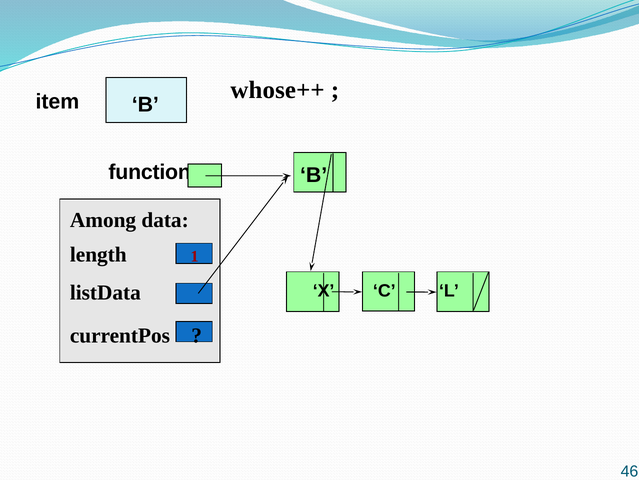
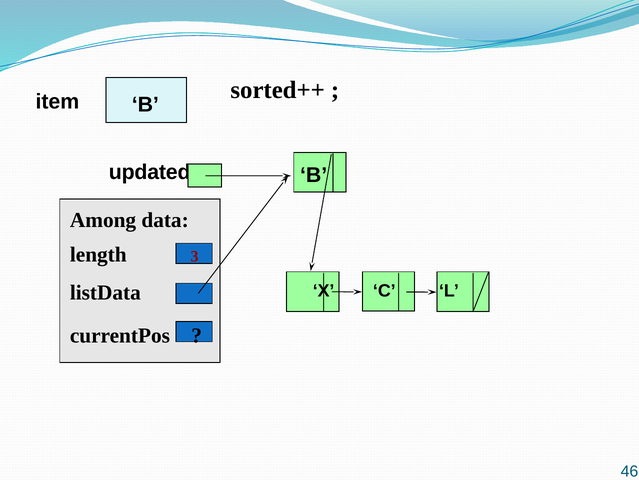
whose++: whose++ -> sorted++ (278, 90)
function: function -> updated (150, 172)
1: 1 -> 3 (195, 256)
